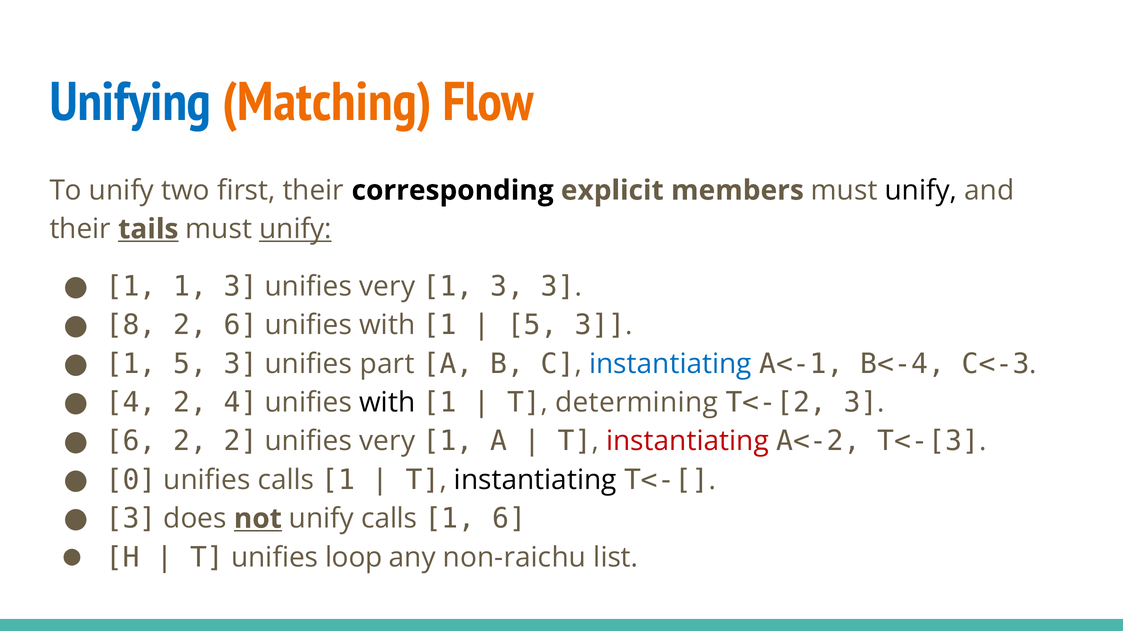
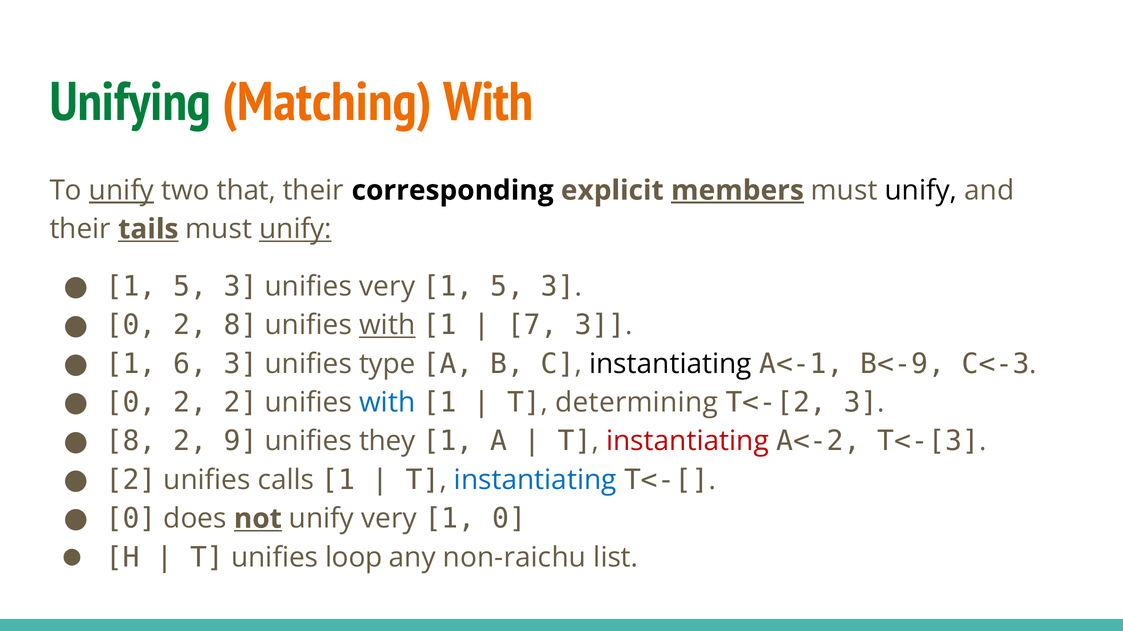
Unifying colour: blue -> green (130, 102)
Matching Flow: Flow -> With (488, 102)
unify underline: none -> present (121, 191)
first: first -> that (246, 191)
members underline: none -> present (737, 191)
1: 1 -> 5 (190, 287)
3: 3 -> 5 (507, 287)
8: 8 -> 0 (131, 326)
2 6: 6 -> 8 (241, 326)
with underline: none -> present (387, 326)
5: 5 -> 7 (532, 326)
1 5: 5 -> 6 (190, 364)
part: part -> type (387, 364)
instantiating colour: blue -> black (670, 364)
B<-4: B<-4 -> B<-9 (903, 364)
4: 4 -> 0 (131, 403)
2 4: 4 -> 2 (241, 403)
with colour: black -> blue (387, 403)
6: 6 -> 8 (131, 442)
2 2: 2 -> 9 (241, 442)
very: very -> they (387, 442)
0: 0 -> 2 (131, 480)
instantiating colour: black -> blue (535, 480)
3: 3 -> 0 (131, 519)
unify calls: calls -> very (389, 519)
1 6: 6 -> 0 (509, 519)
